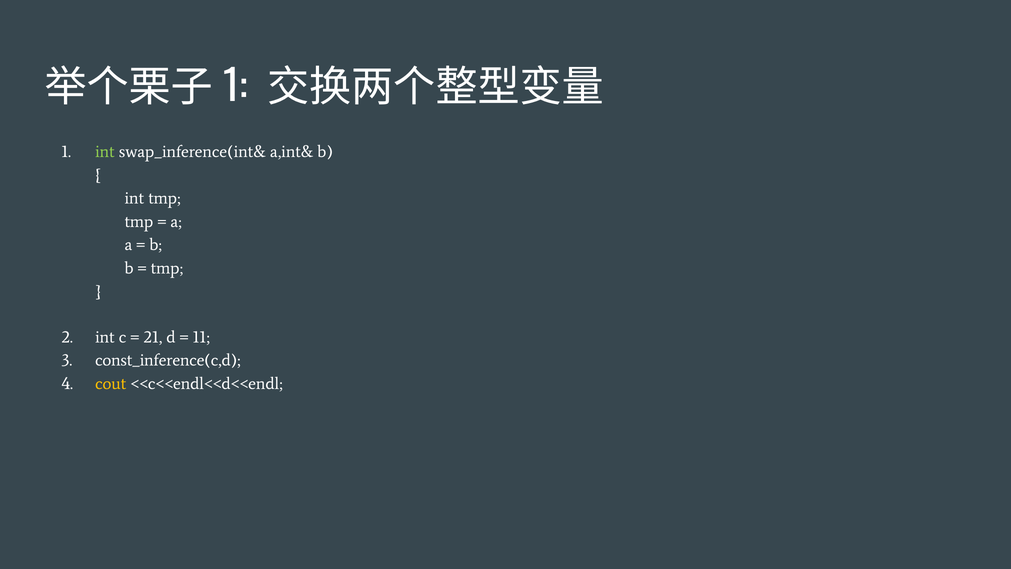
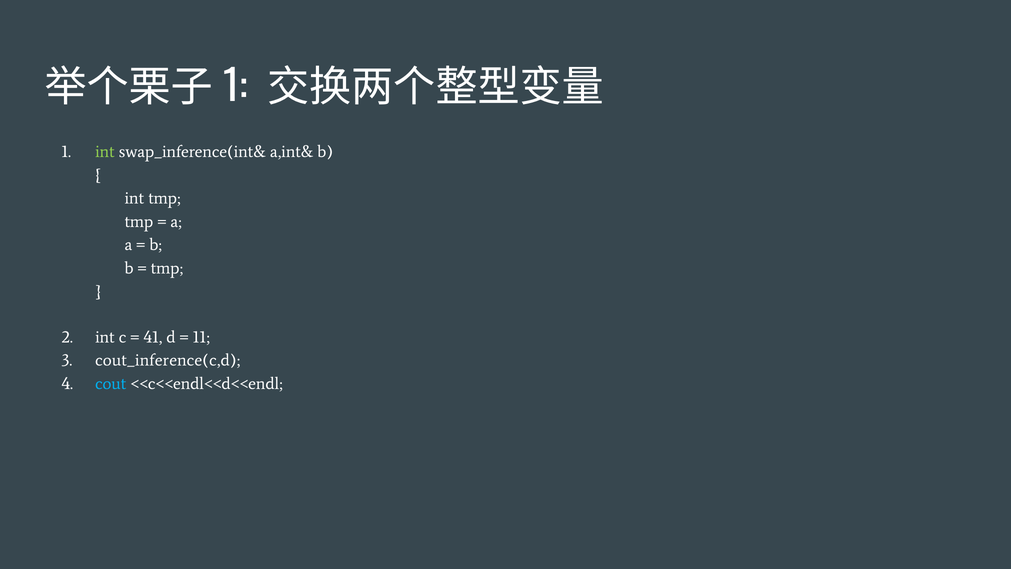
21: 21 -> 41 (153, 337)
const_inference(c,d: const_inference(c,d -> cout_inference(c,d (168, 360)
cout colour: yellow -> light blue (111, 383)
